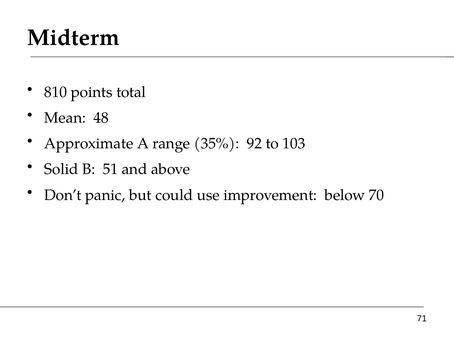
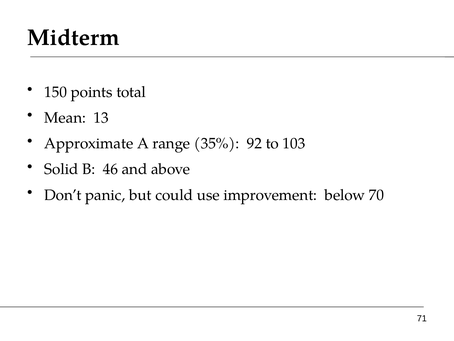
810: 810 -> 150 (56, 92)
48: 48 -> 13 (101, 118)
51: 51 -> 46 (110, 169)
